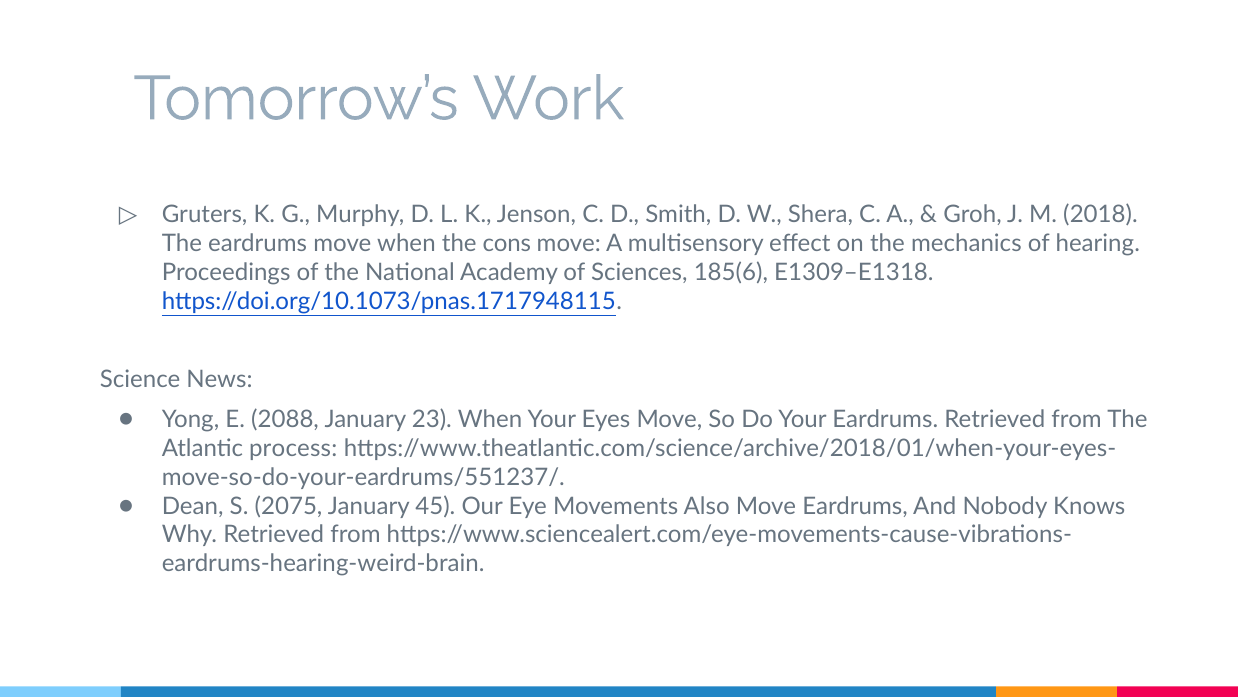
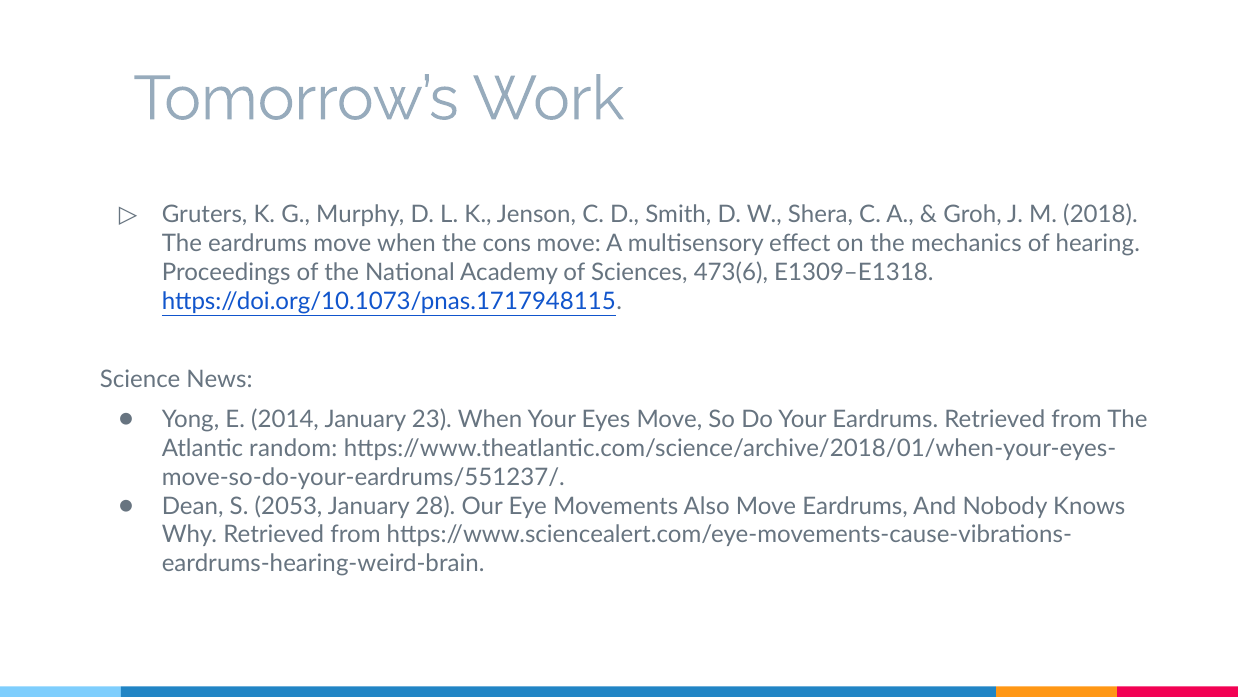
185(6: 185(6 -> 473(6 (731, 272)
2088: 2088 -> 2014 (285, 419)
process: process -> random (293, 448)
2075: 2075 -> 2053 (289, 506)
45: 45 -> 28 (435, 506)
